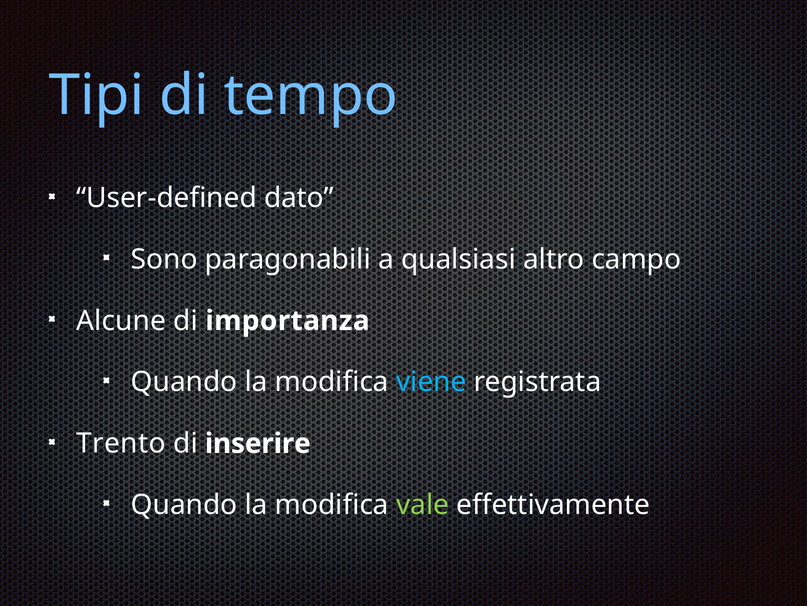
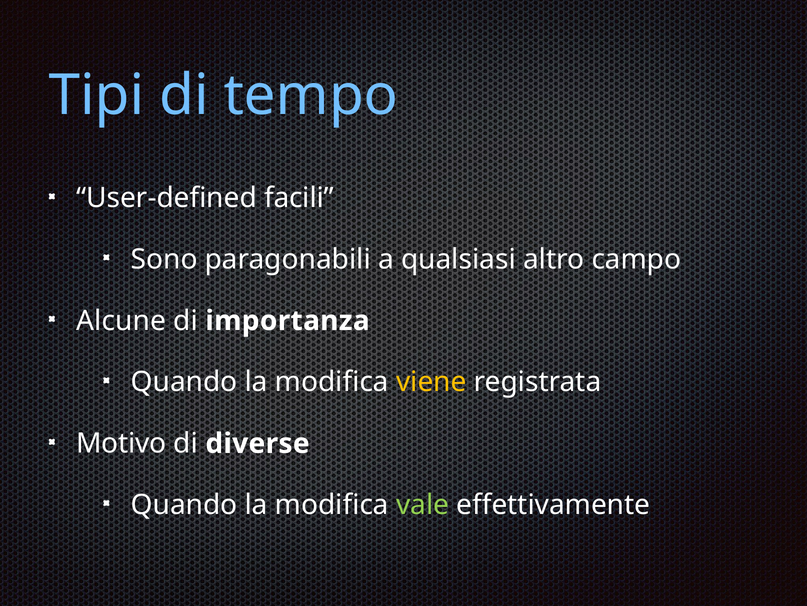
dato: dato -> facili (299, 198)
viene colour: light blue -> yellow (431, 382)
Trento: Trento -> Motivo (121, 443)
inserire: inserire -> diverse (258, 443)
